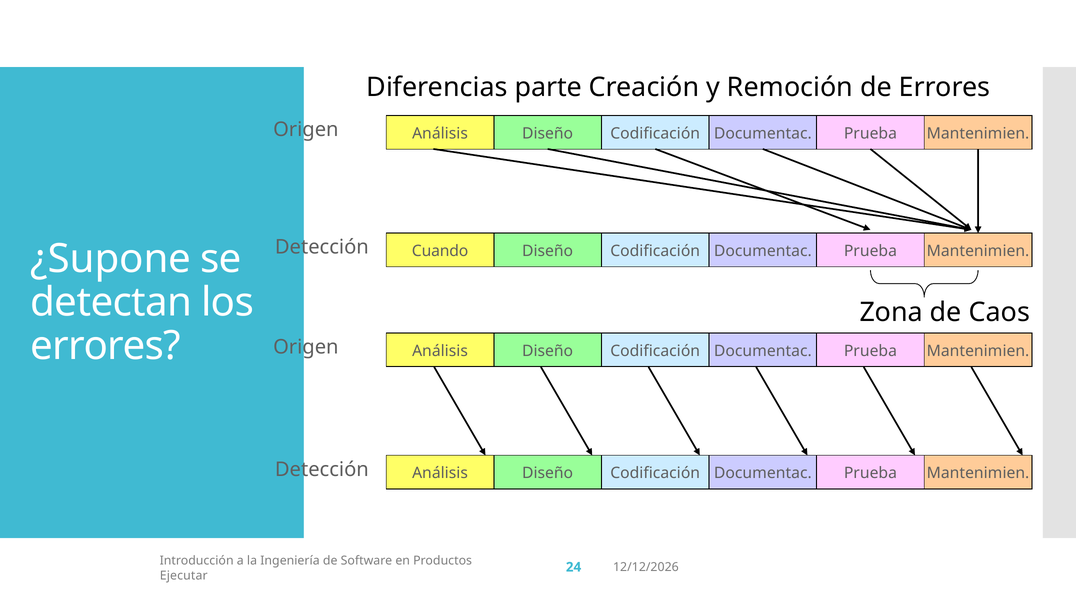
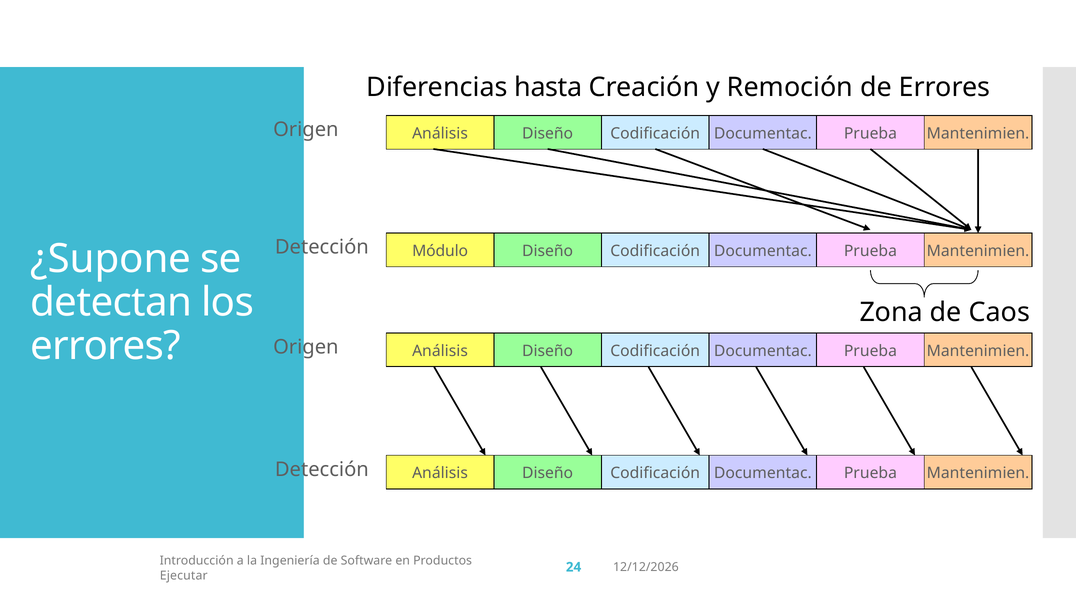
parte: parte -> hasta (548, 87)
Cuando: Cuando -> Módulo (440, 251)
